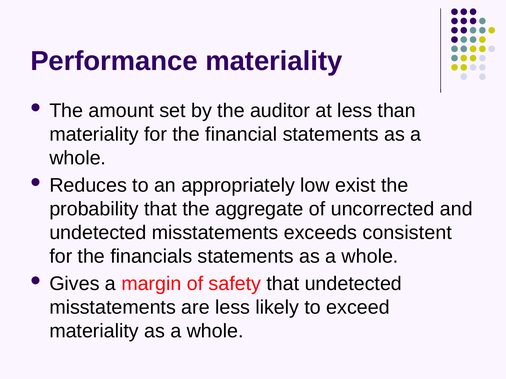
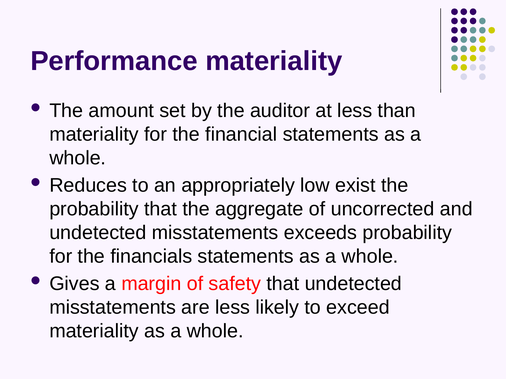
exceeds consistent: consistent -> probability (407, 233)
